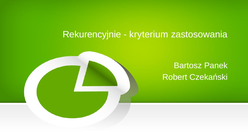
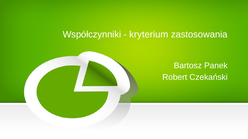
Rekurencyjnie: Rekurencyjnie -> Współczynniki (92, 35)
